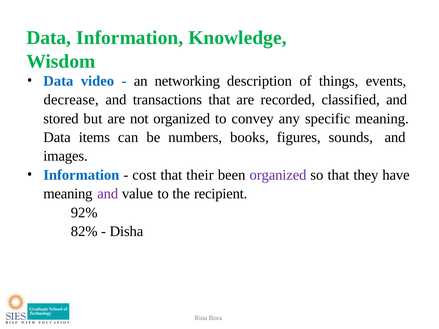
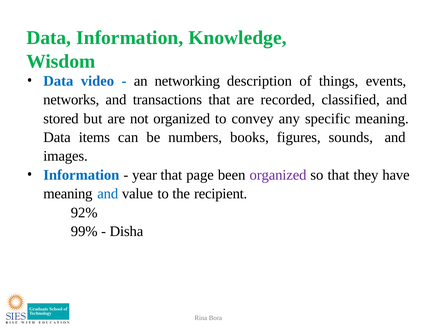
decrease: decrease -> networks (71, 100)
cost: cost -> year (145, 175)
their: their -> page (200, 175)
and colour: purple -> blue (108, 194)
82%: 82% -> 99% (84, 232)
